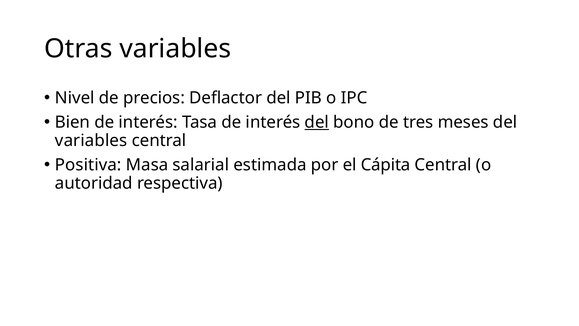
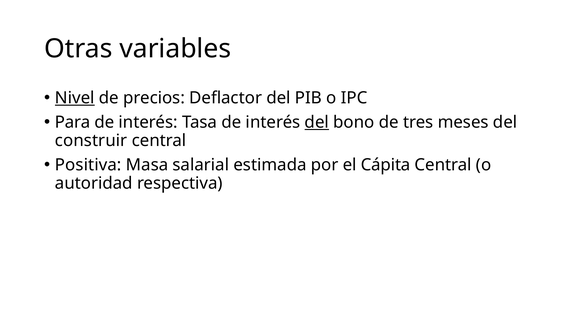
Nivel underline: none -> present (75, 98)
Bien: Bien -> Para (73, 122)
variables: variables -> construir (91, 140)
